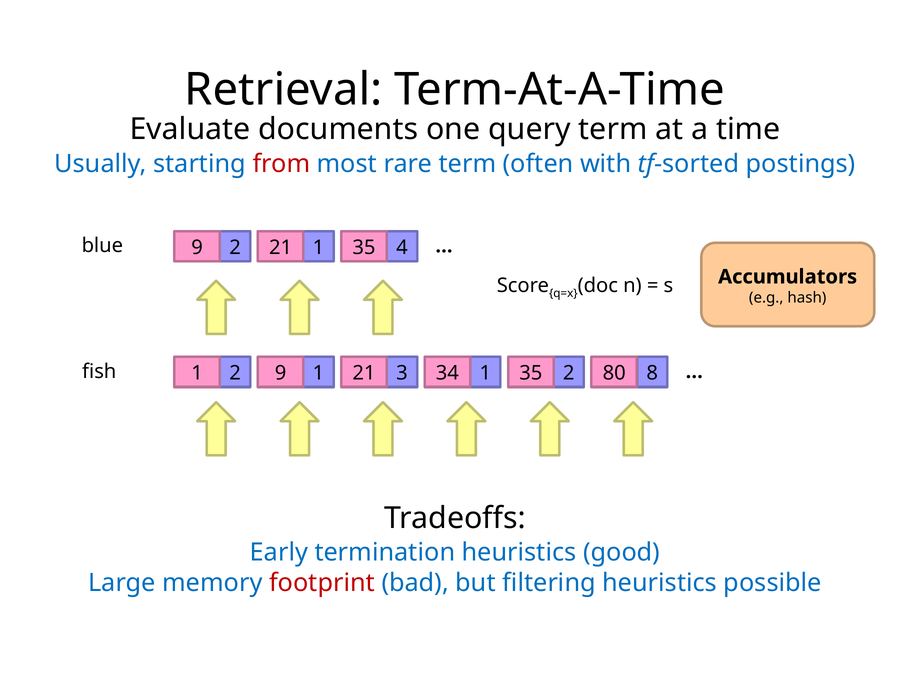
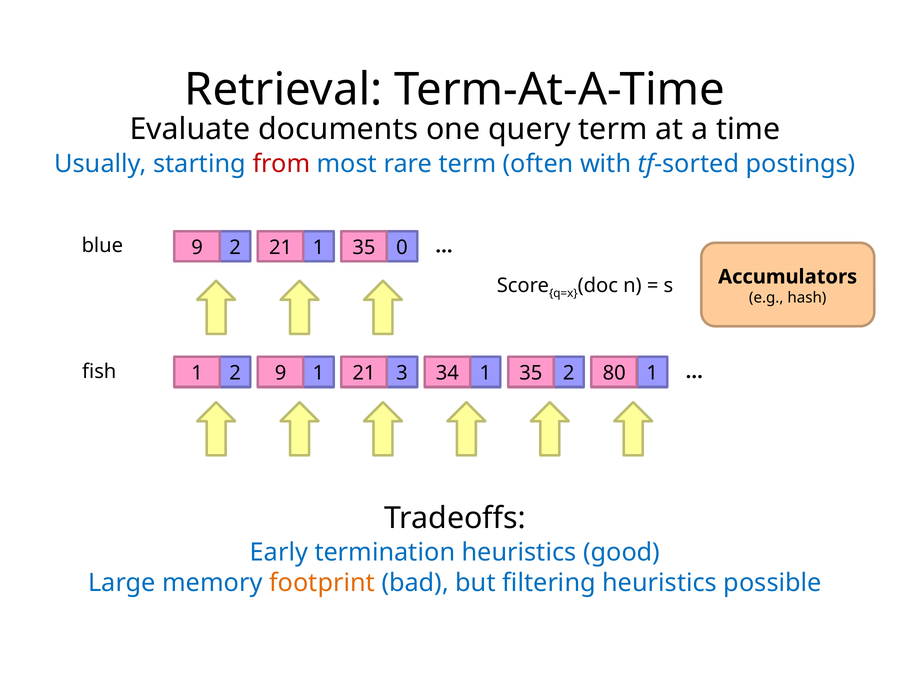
4: 4 -> 0 (402, 247)
1 2 8: 8 -> 1 (652, 373)
footprint colour: red -> orange (322, 583)
